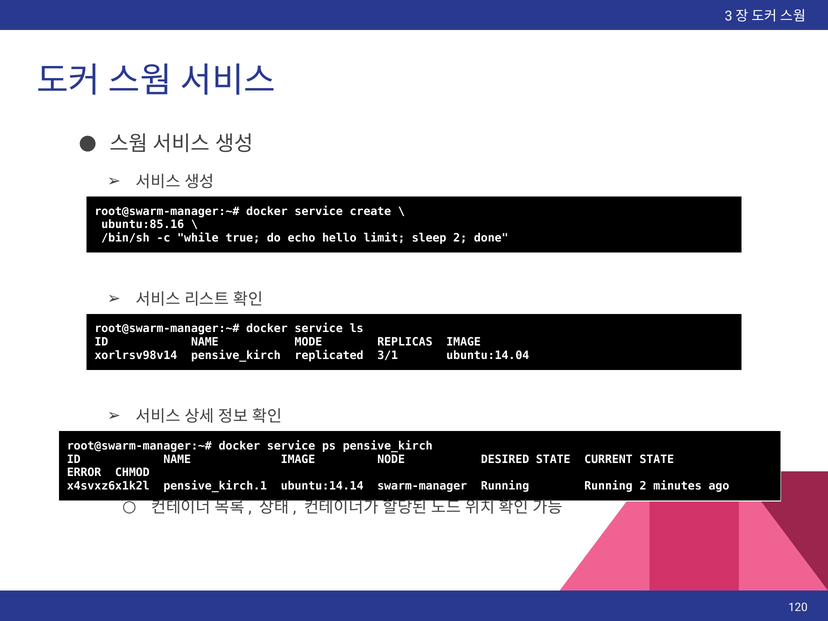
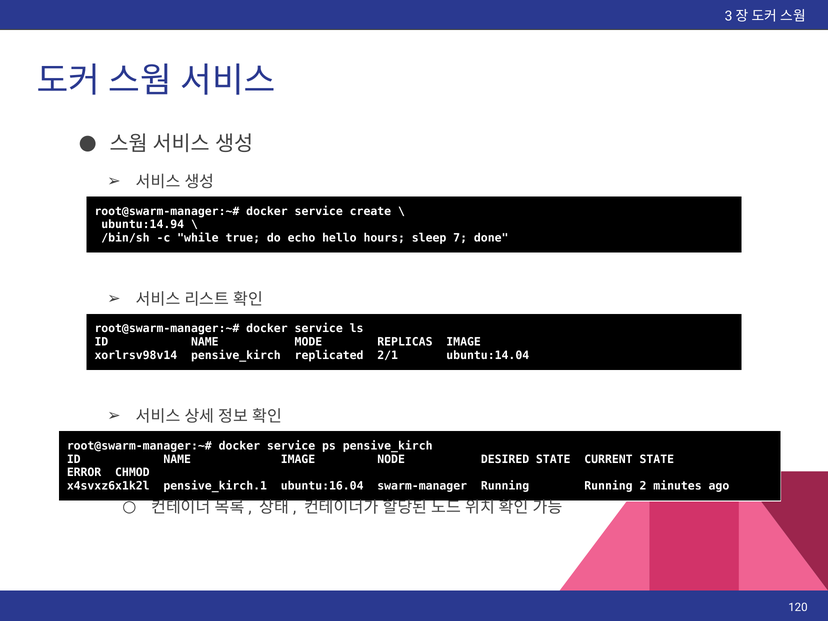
ubuntu:85.16: ubuntu:85.16 -> ubuntu:14.94 (143, 225)
limit: limit -> hours (384, 238)
sleep 2: 2 -> 7 (460, 238)
3/1: 3/1 -> 2/1 (388, 355)
ubuntu:14.14: ubuntu:14.14 -> ubuntu:16.04 (322, 486)
